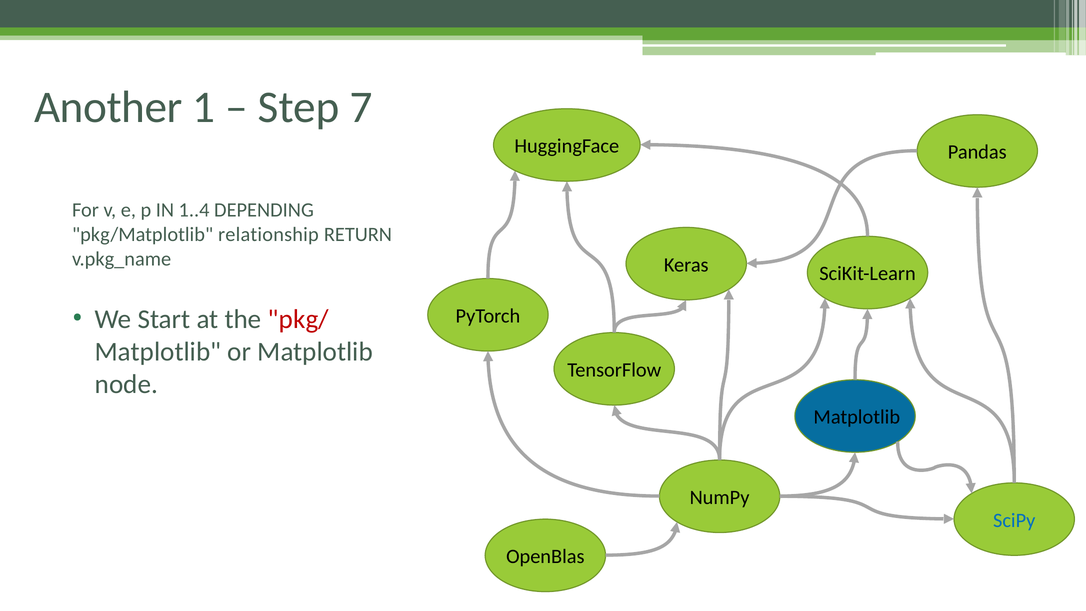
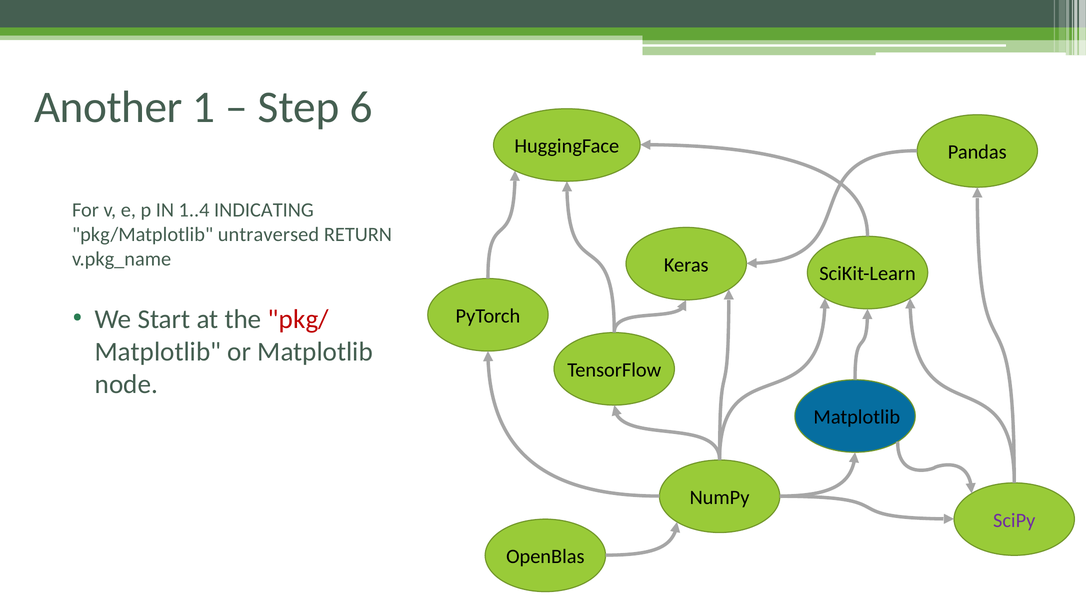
7: 7 -> 6 (361, 107)
DEPENDING: DEPENDING -> INDICATING (264, 210)
relationship: relationship -> untraversed (268, 234)
SciPy colour: blue -> purple (1014, 520)
